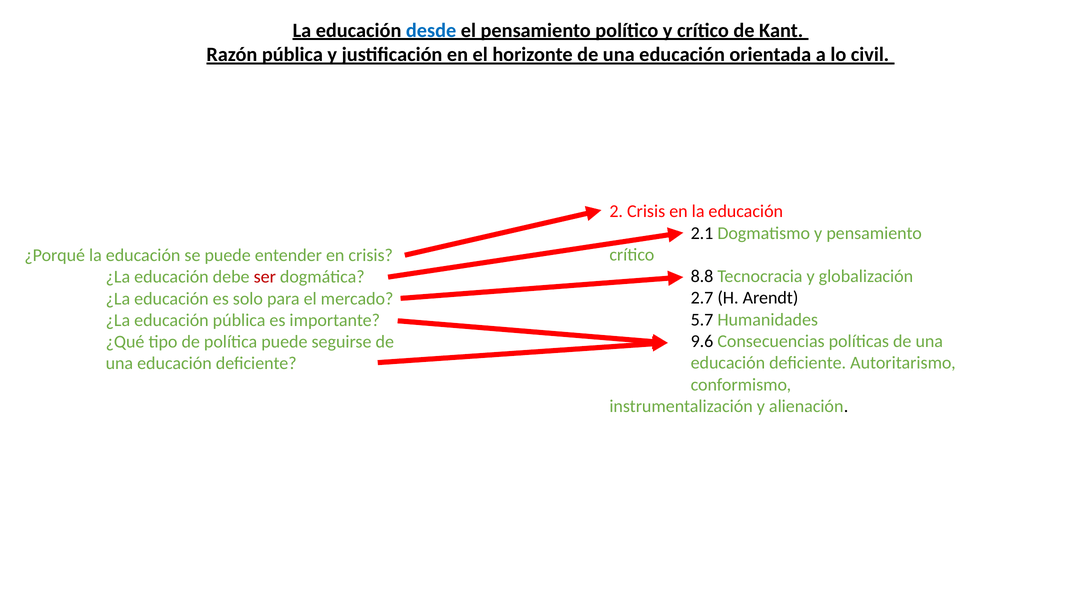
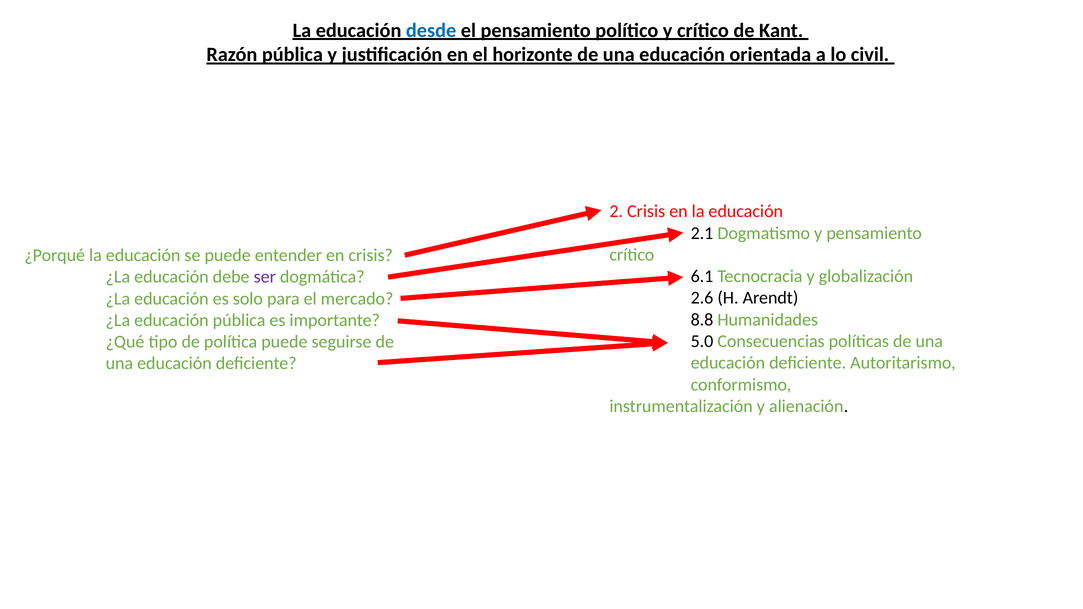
8.8: 8.8 -> 6.1 (702, 276)
ser colour: red -> purple (265, 277)
2.7: 2.7 -> 2.6 (702, 298)
5.7: 5.7 -> 8.8 (702, 320)
9.6: 9.6 -> 5.0 (702, 341)
